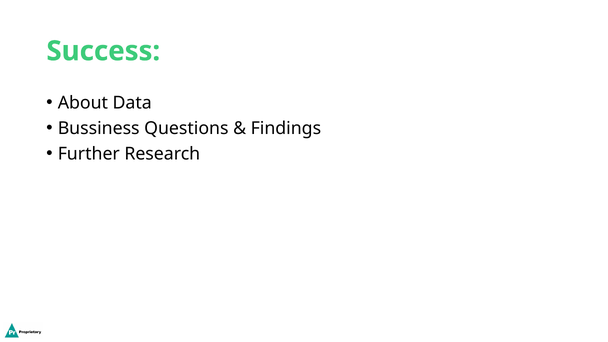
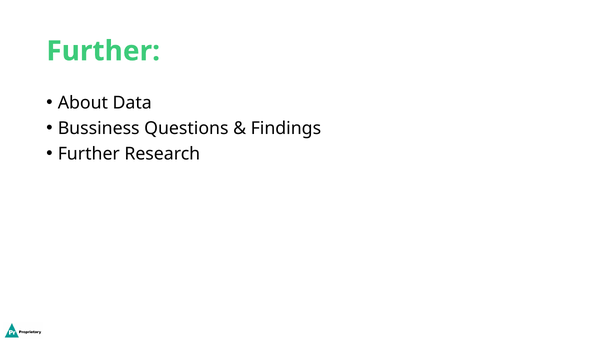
Success: Success -> Further (103, 51)
